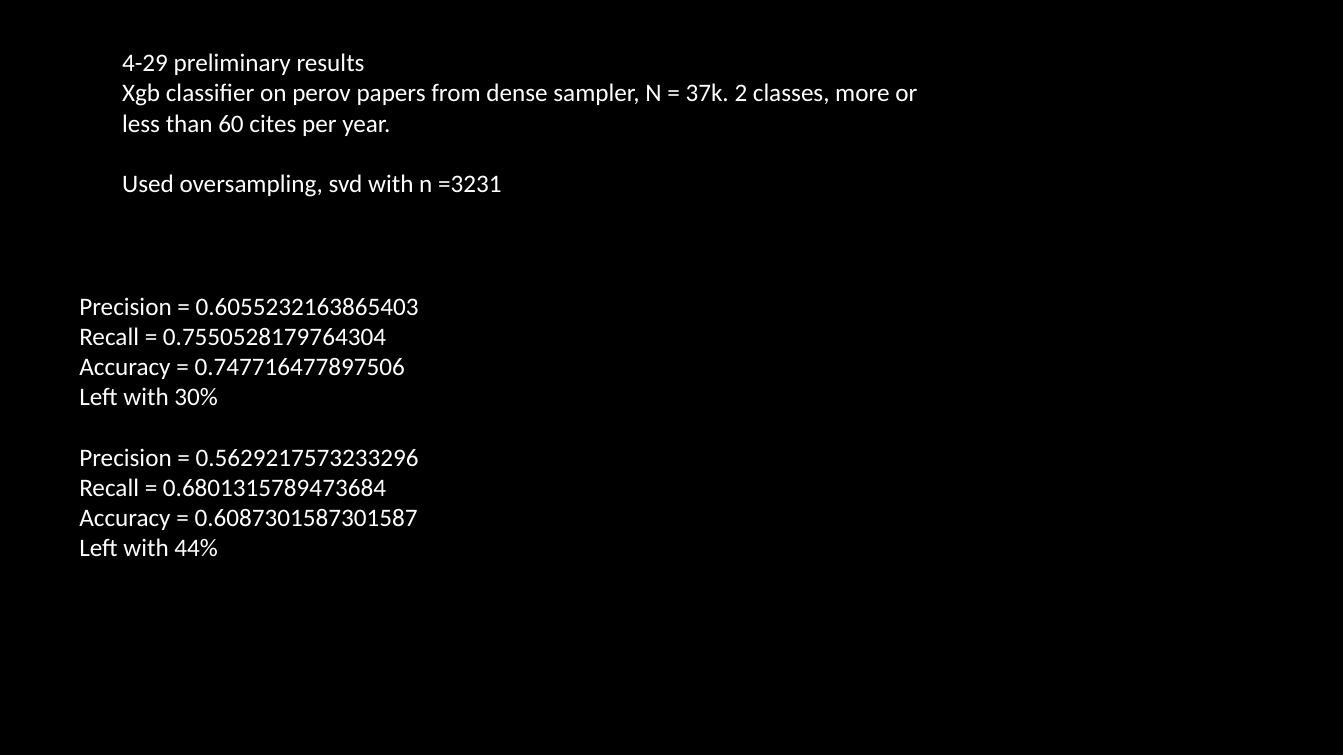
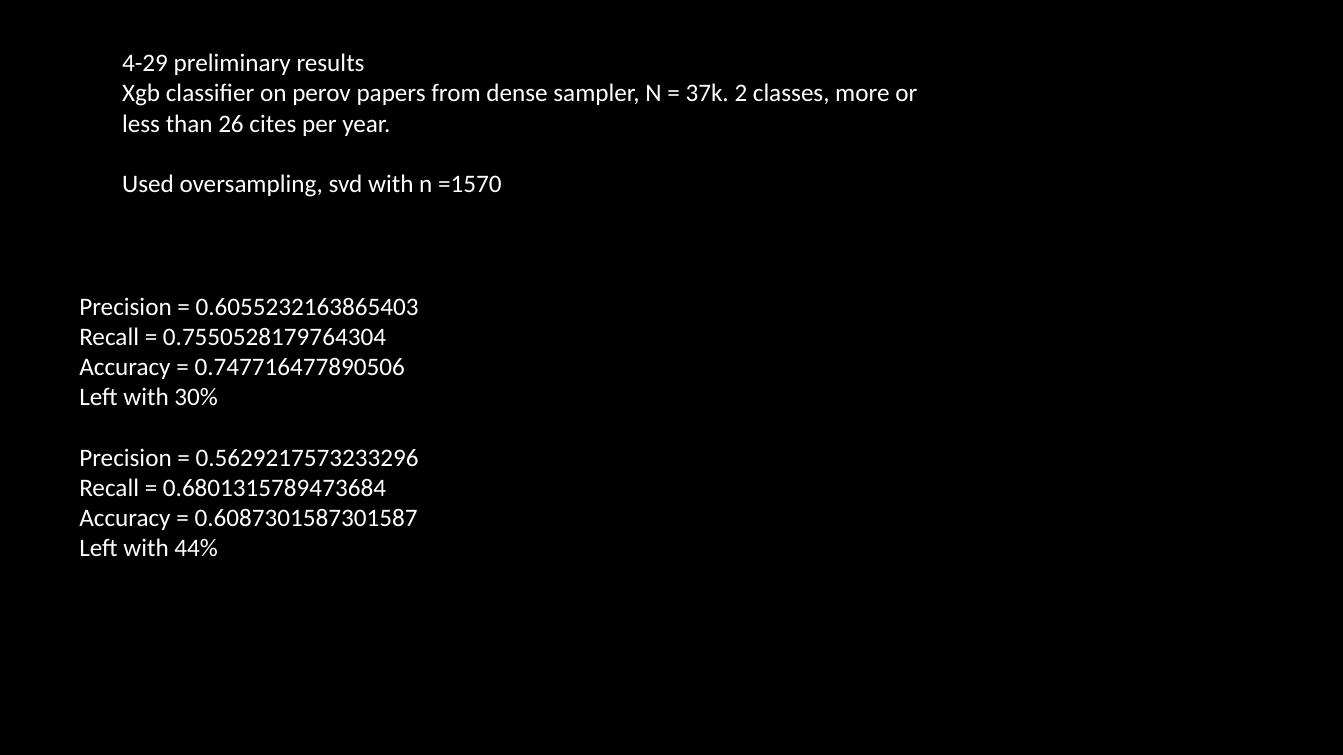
60: 60 -> 26 (231, 124)
=3231: =3231 -> =1570 (470, 184)
0.747716477897506: 0.747716477897506 -> 0.747716477890506 (300, 367)
